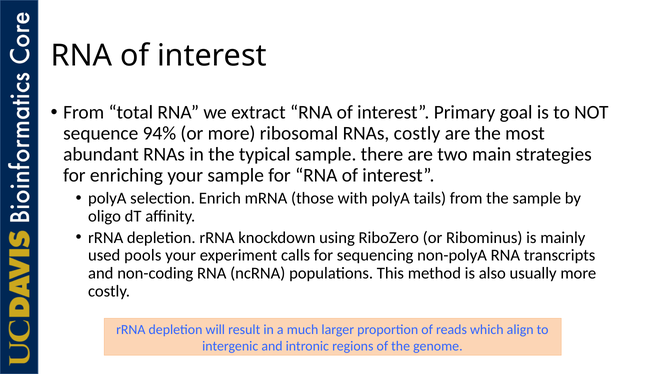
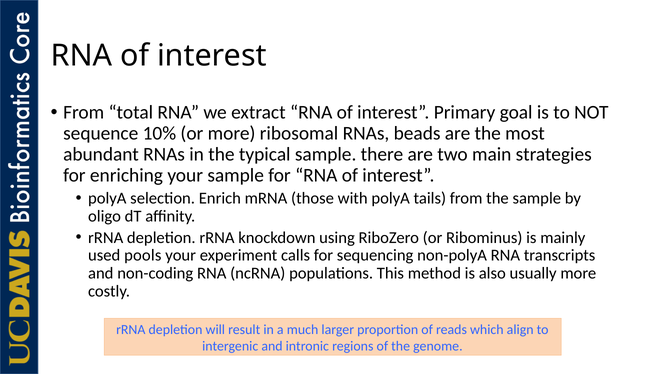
94%: 94% -> 10% (159, 133)
RNAs costly: costly -> beads (417, 133)
